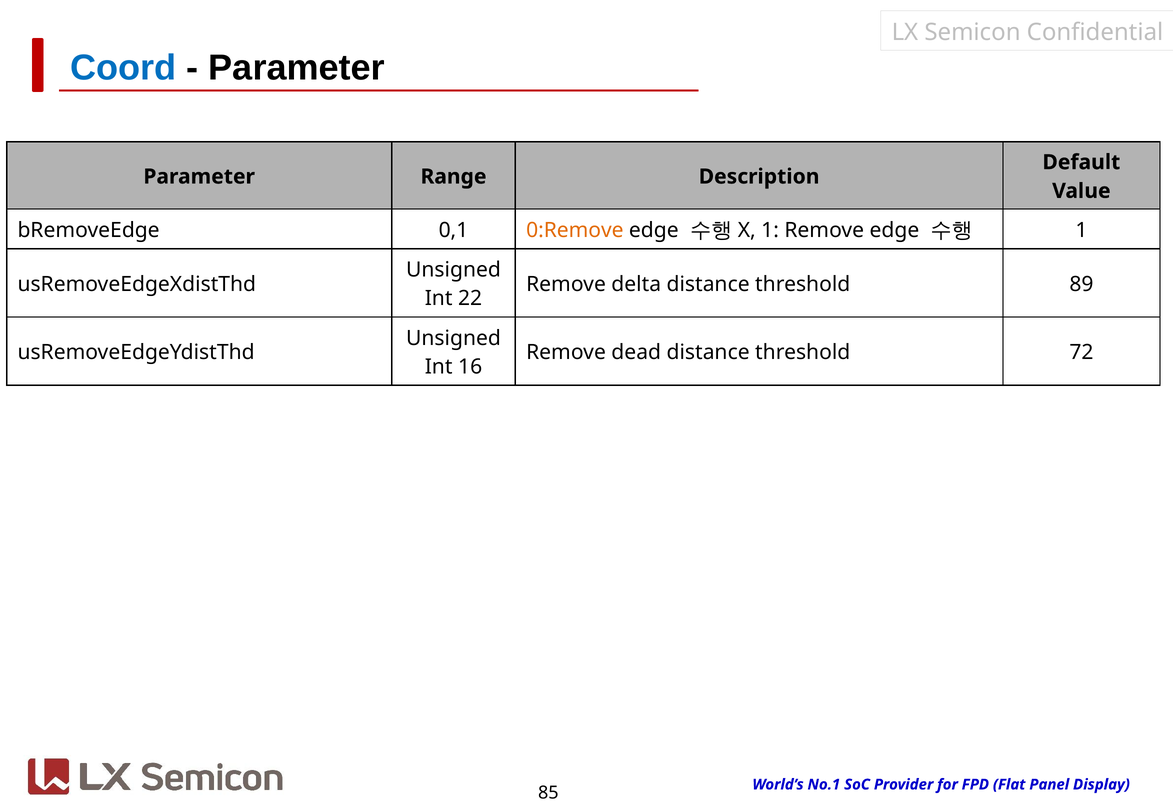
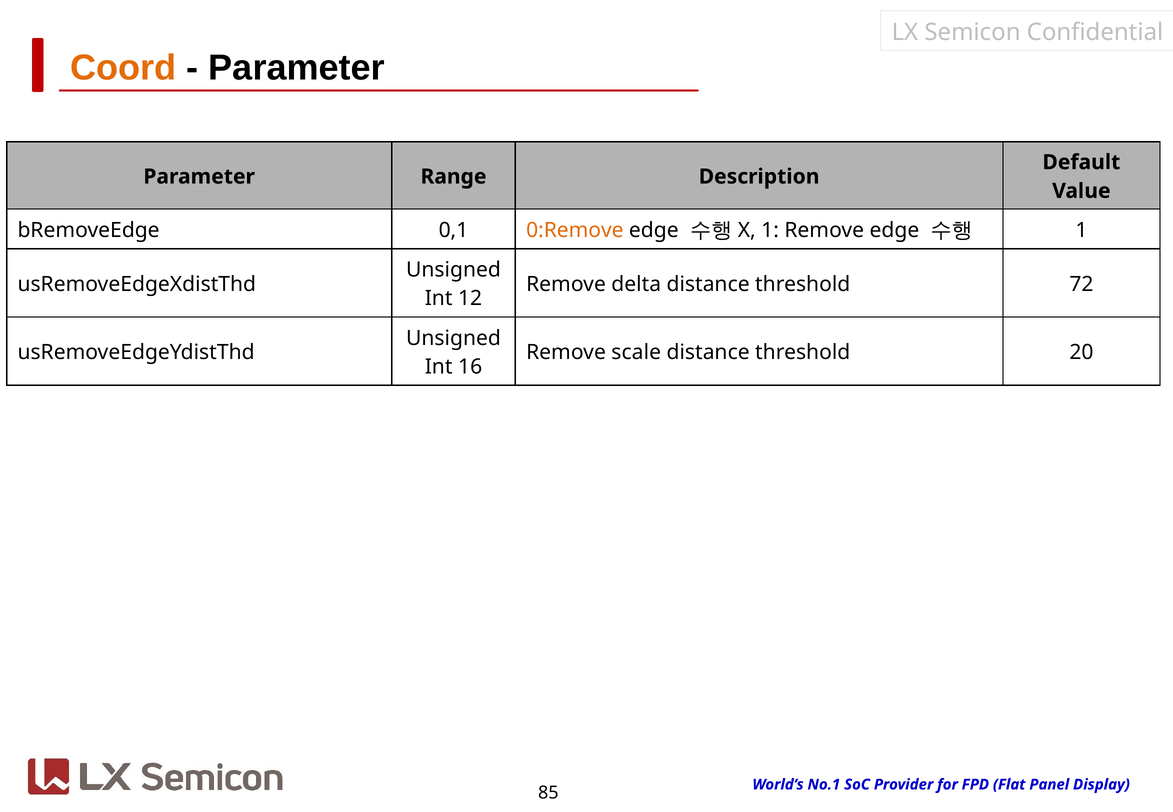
Coord colour: blue -> orange (123, 68)
89: 89 -> 72 (1081, 284)
22: 22 -> 12 (470, 299)
dead: dead -> scale (636, 352)
72: 72 -> 20 (1081, 352)
